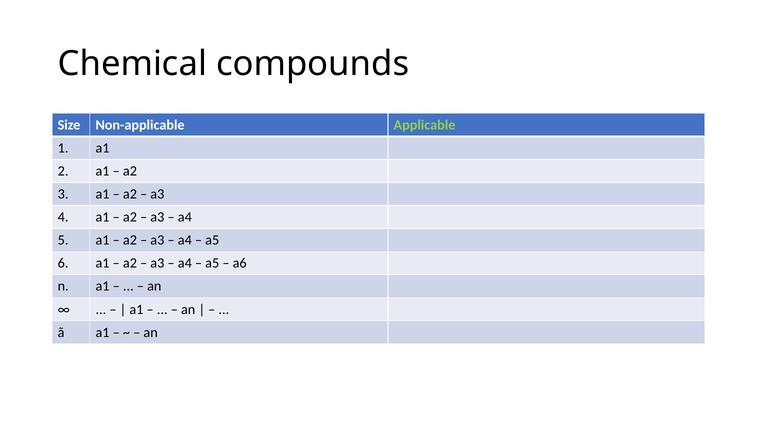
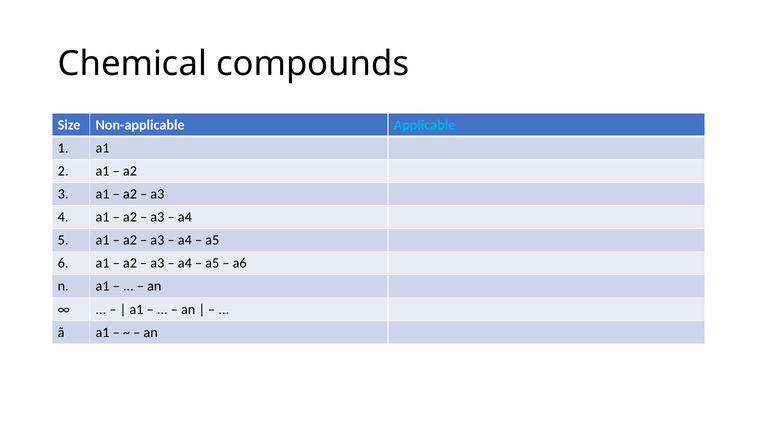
Applicable colour: light green -> light blue (425, 125)
